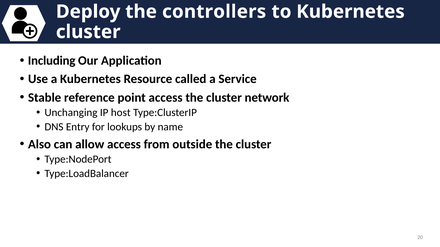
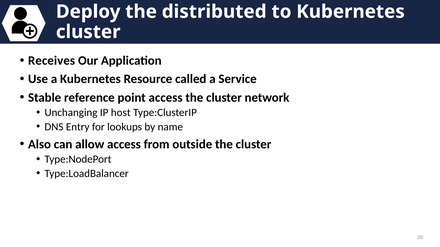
controllers: controllers -> distributed (214, 12)
Including: Including -> Receives (52, 61)
